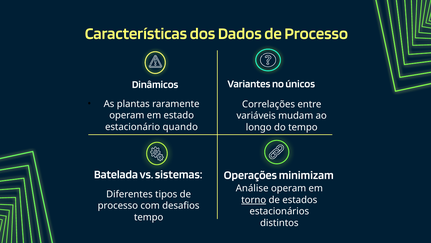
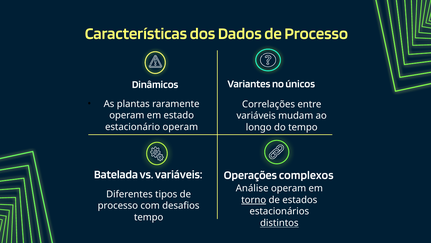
estacionário quando: quando -> operam (180, 127)
sistemas: sistemas -> variáveis (179, 174)
minimizam: minimizam -> complexos (306, 175)
distintos underline: none -> present (279, 222)
